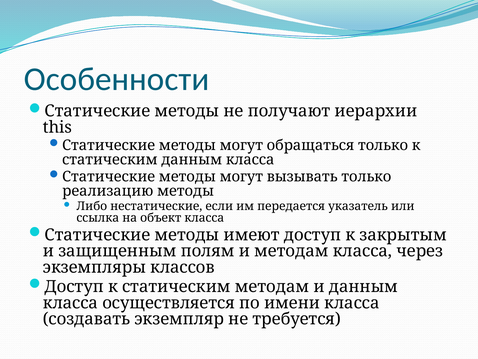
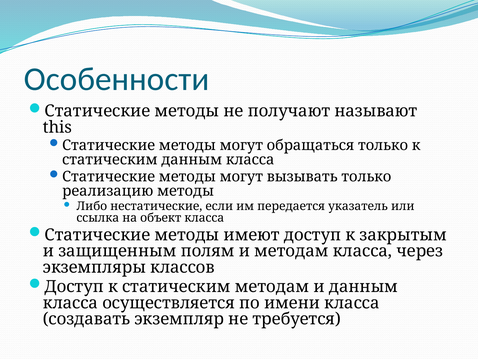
иерархии: иерархии -> называют (376, 111)
